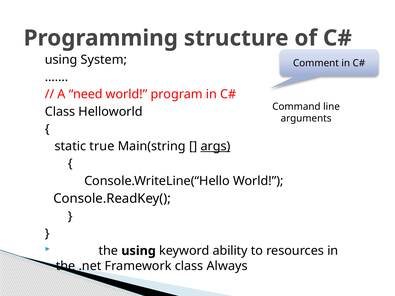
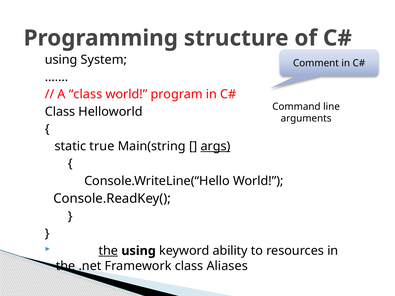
A need: need -> class (86, 94)
the underline: none -> present (108, 251)
Always: Always -> Aliases (227, 266)
